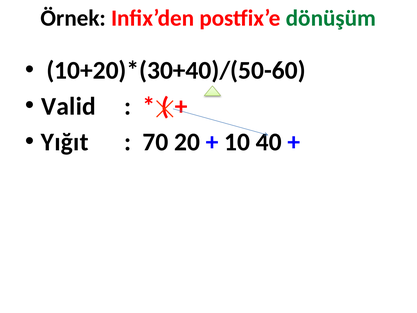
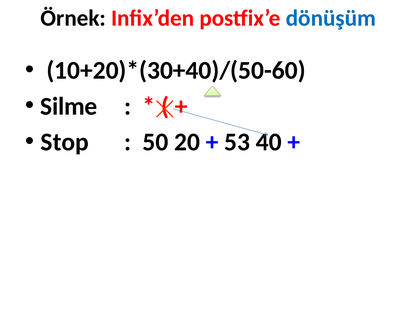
dönüşüm colour: green -> blue (331, 18)
Valid: Valid -> Silme (69, 106)
Yığıt: Yığıt -> Stop (65, 142)
70: 70 -> 50 (155, 142)
10: 10 -> 53 (237, 142)
